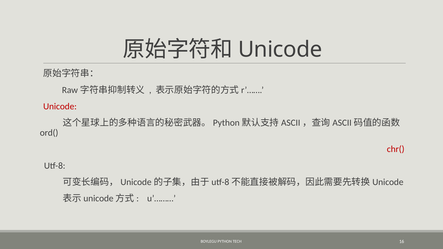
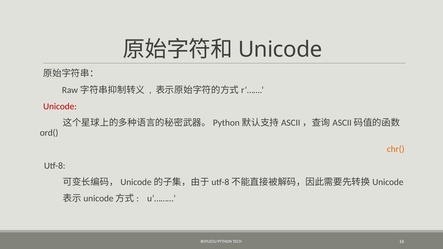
chr( colour: red -> orange (396, 149)
